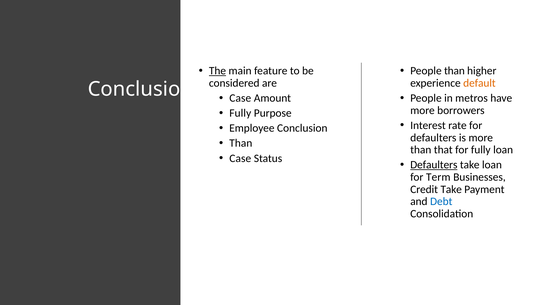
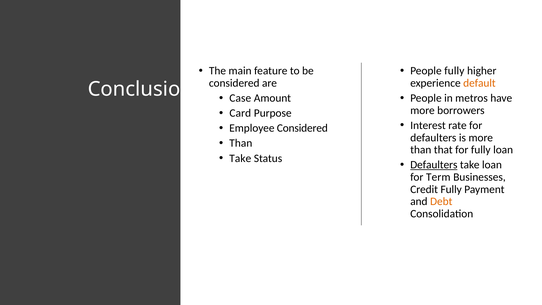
The underline: present -> none (218, 71)
People than: than -> fully (454, 71)
Fully: Fully -> Card (240, 113)
Employee Conclusion: Conclusion -> Considered (302, 128)
Case: Case -> Take (240, 158)
Credit Take: Take -> Fully (451, 189)
Debt colour: blue -> orange (441, 201)
